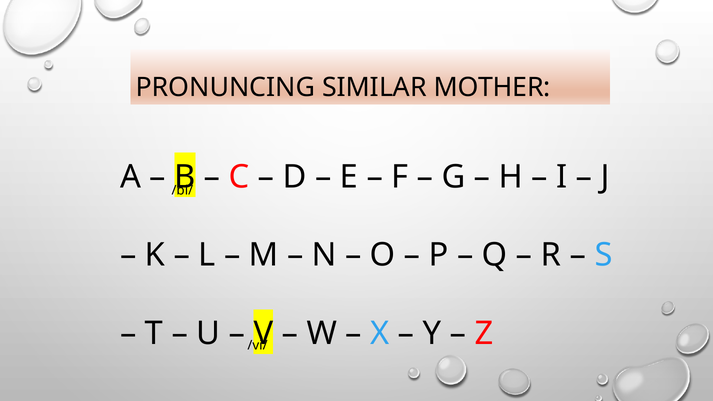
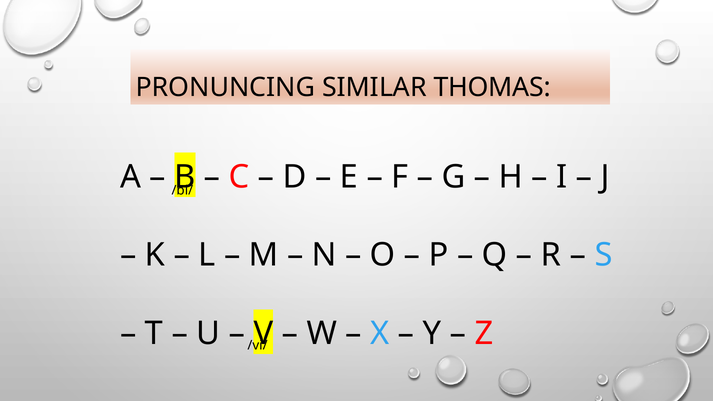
MOTHER: MOTHER -> THOMAS (492, 88)
